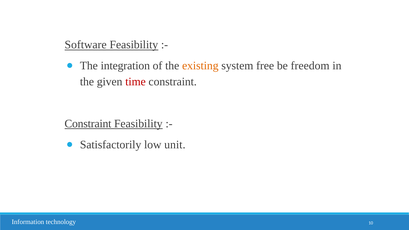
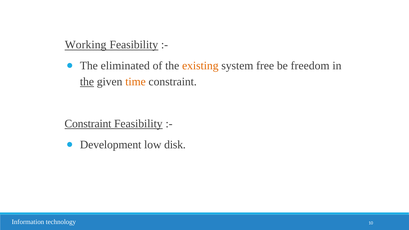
Software: Software -> Working (86, 45)
integration: integration -> eliminated (125, 66)
the underline: none -> present (87, 82)
time colour: red -> orange (136, 82)
Satisfactorily: Satisfactorily -> Development (111, 145)
unit: unit -> disk (175, 145)
